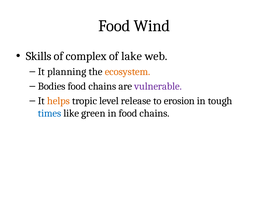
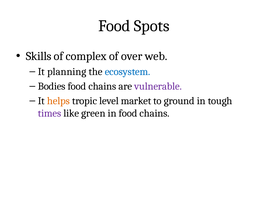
Wind: Wind -> Spots (152, 26)
lake: lake -> over (132, 56)
ecosystem colour: orange -> blue (128, 72)
release: release -> market (136, 101)
erosion: erosion -> ground (179, 101)
times colour: blue -> purple (50, 113)
